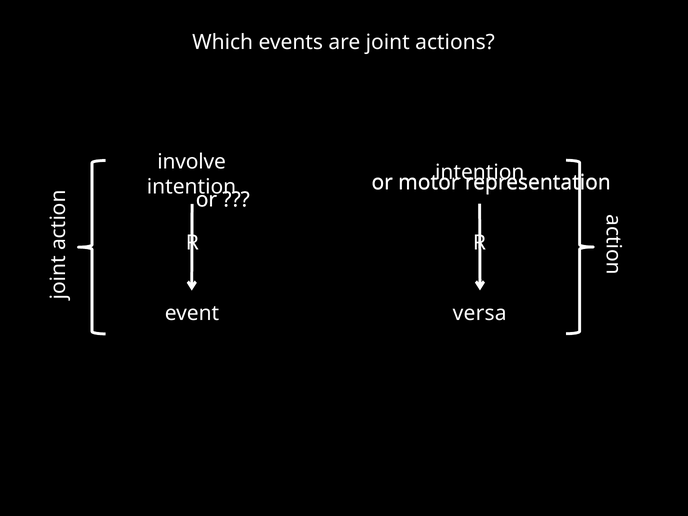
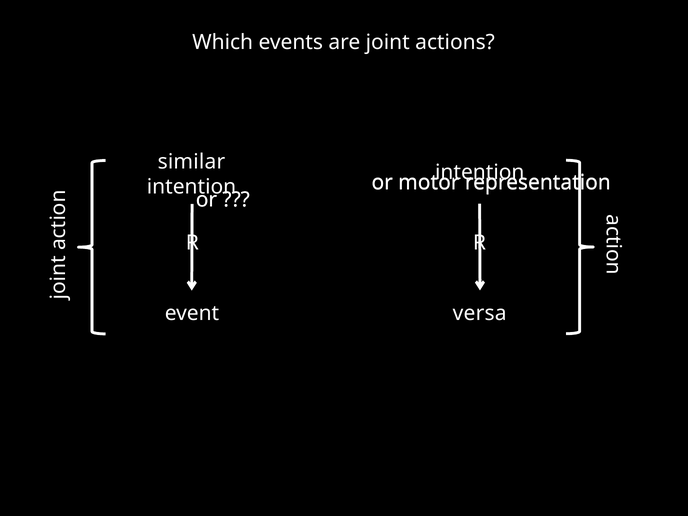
involve: involve -> similar (191, 162)
